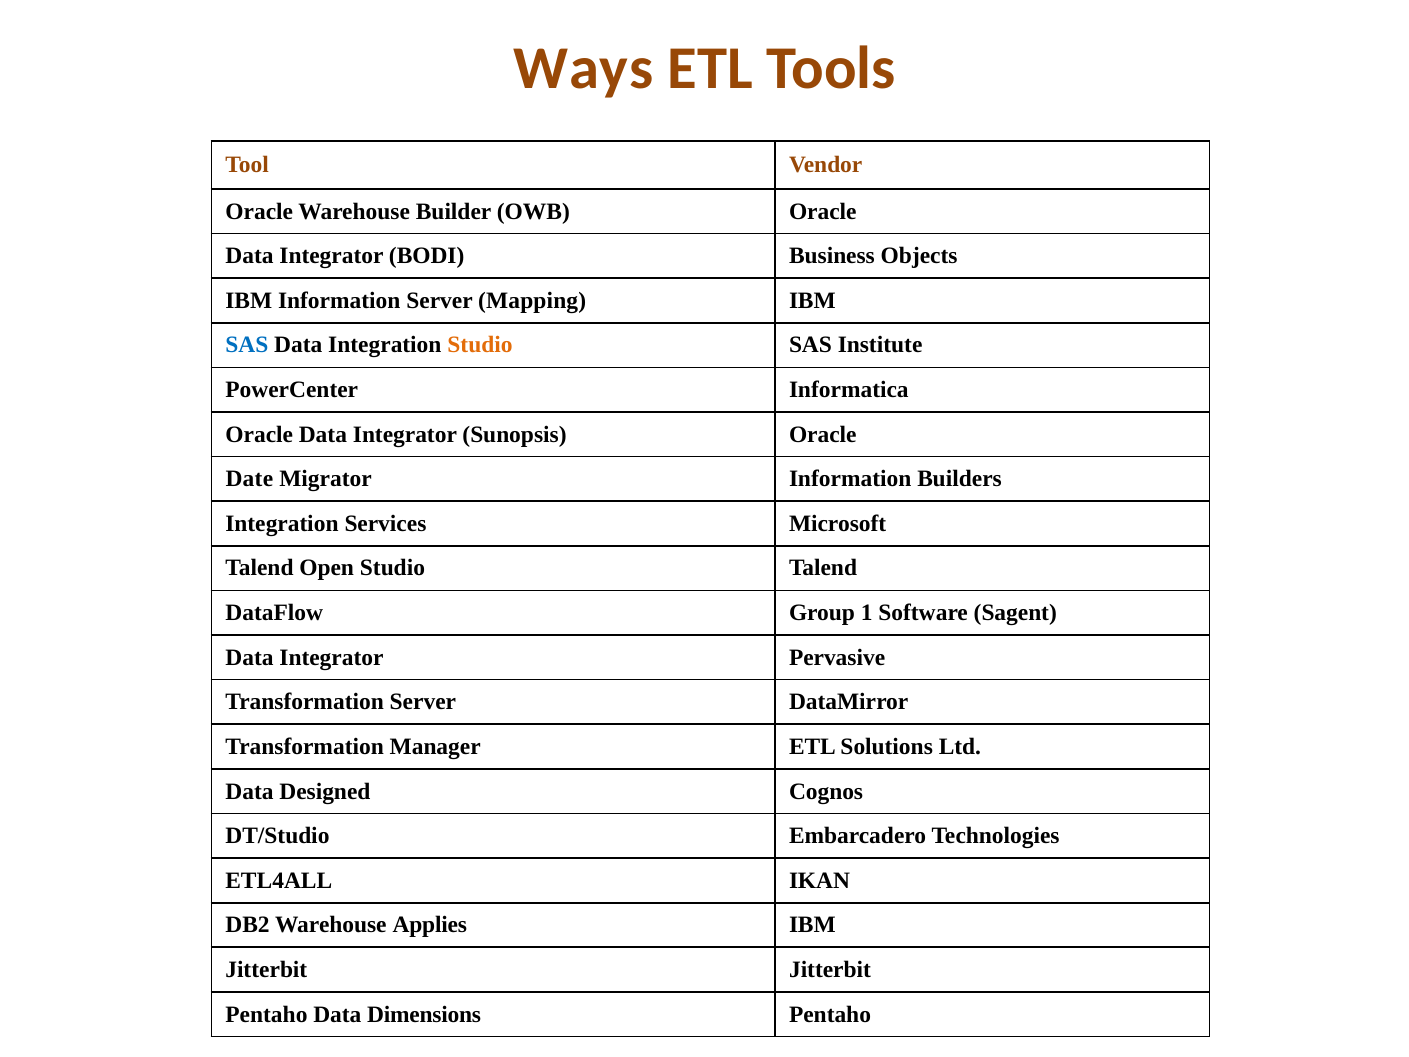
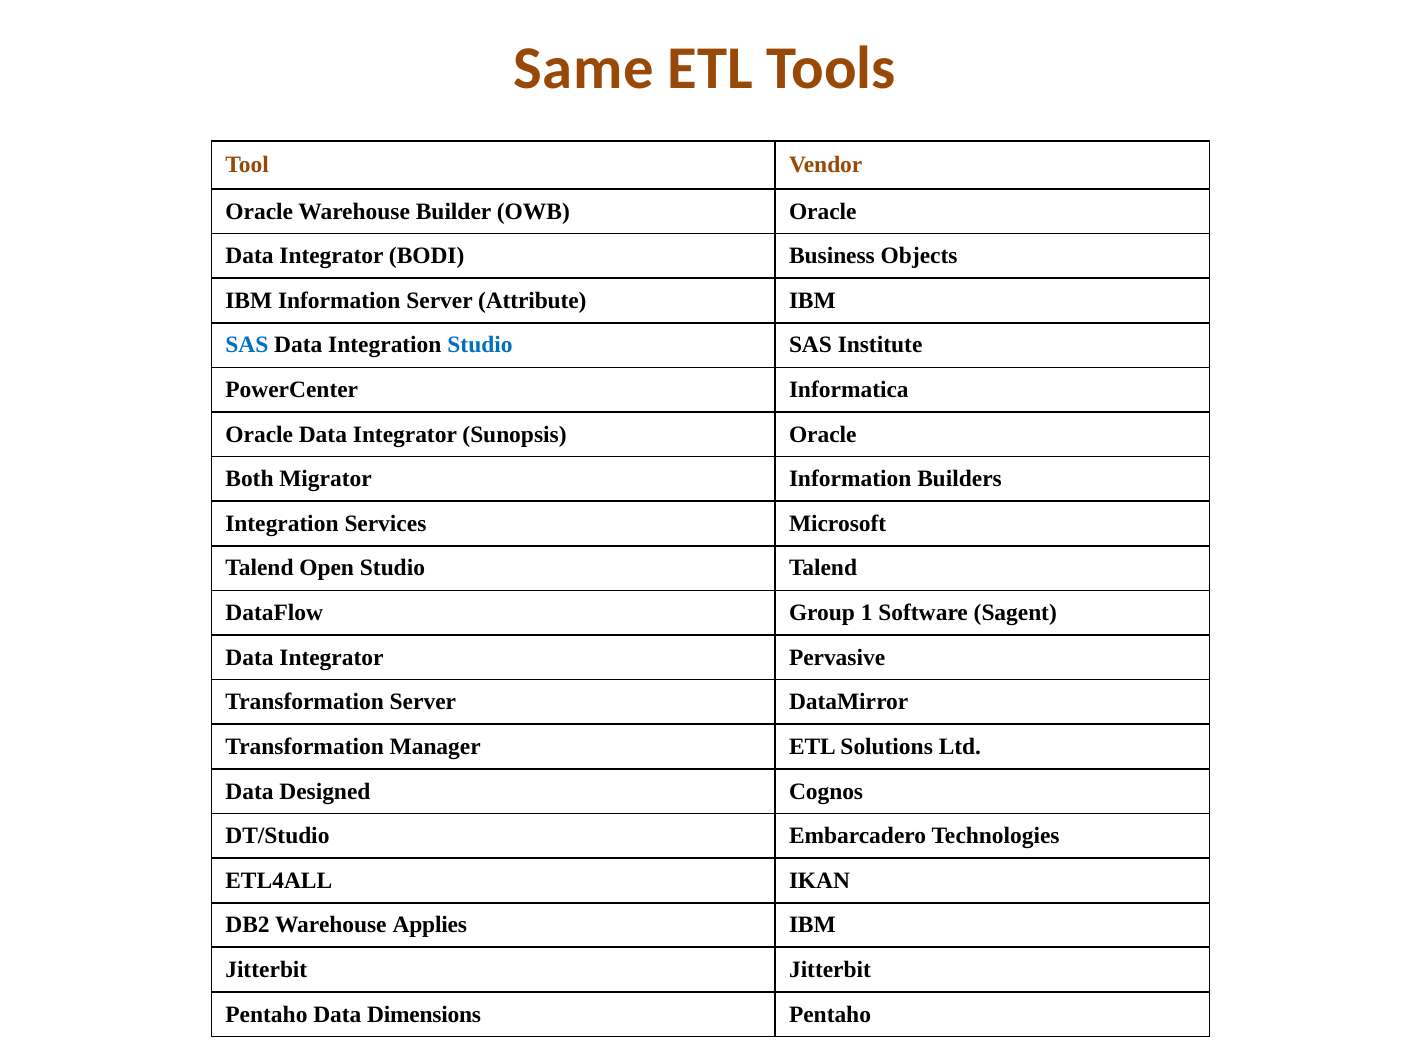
Ways: Ways -> Same (583, 68)
Mapping: Mapping -> Attribute (532, 301)
Studio colour: orange -> blue (480, 345)
Date: Date -> Both (249, 479)
